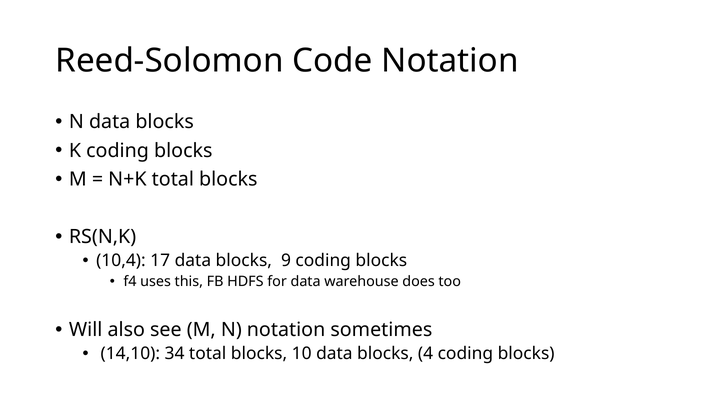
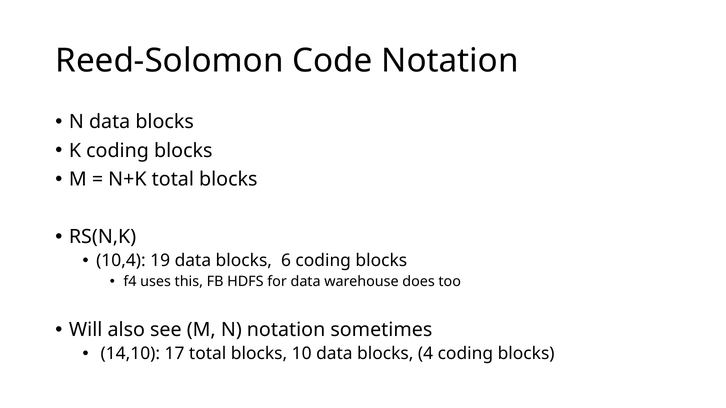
17: 17 -> 19 (160, 261)
9: 9 -> 6 (286, 261)
34: 34 -> 17 (175, 354)
